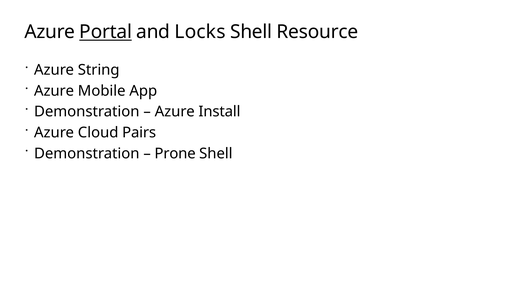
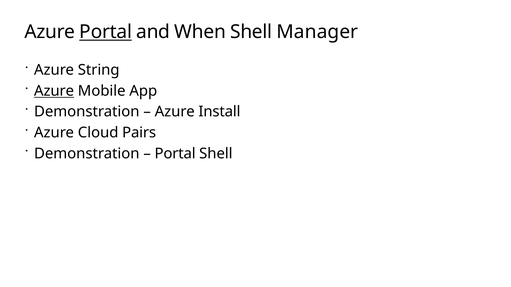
Locks: Locks -> When (200, 32)
Resource: Resource -> Manager (317, 32)
Azure underline: none -> present (54, 91)
Prone: Prone -> Portal (175, 154)
